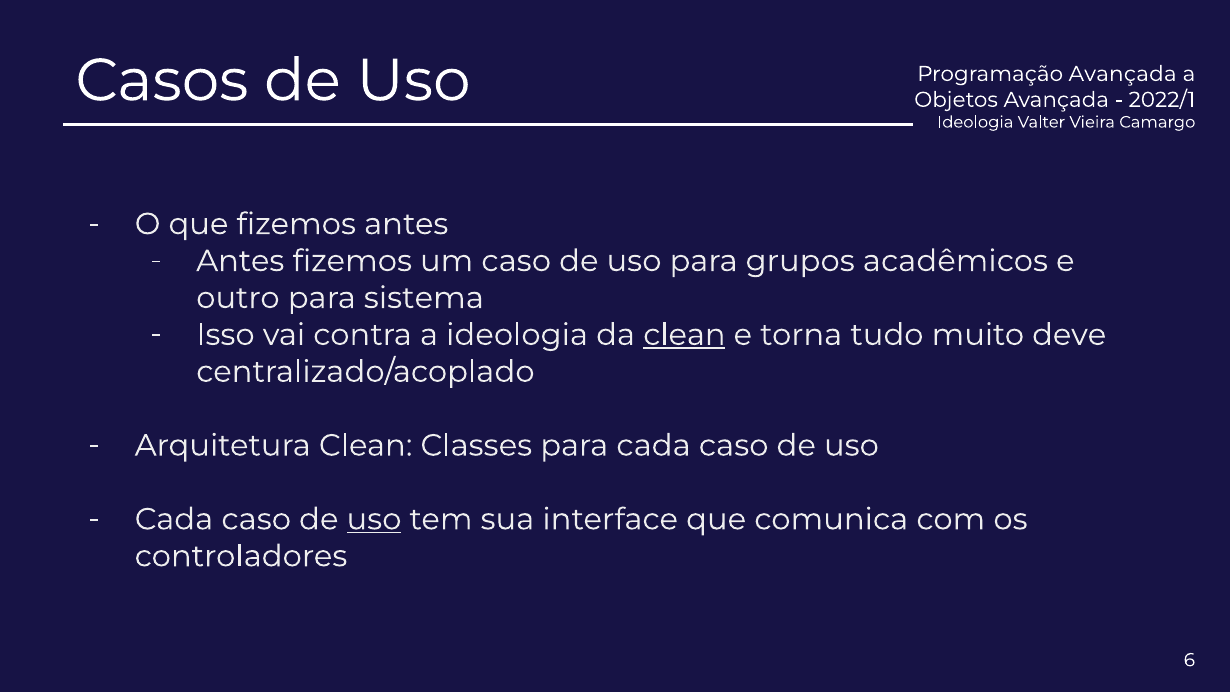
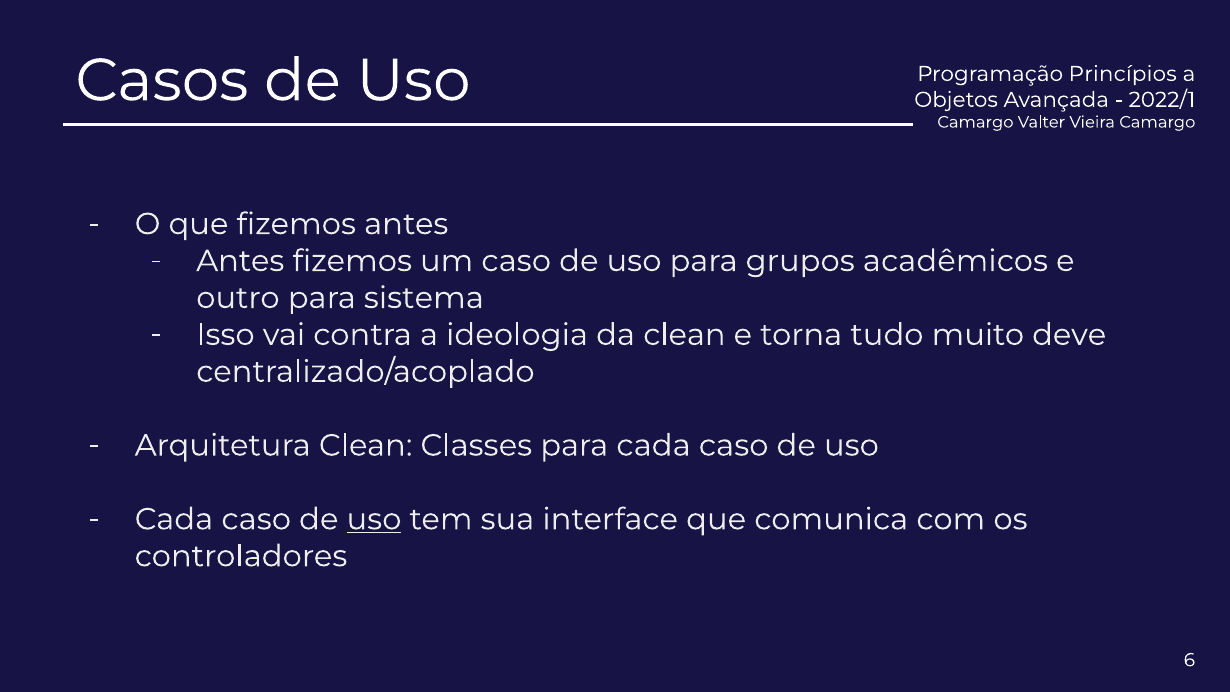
Programação Avançada: Avançada -> Princípios (1123, 74)
Ideologia: Ideologia -> Camargo (975, 122)
clean underline: present -> none (684, 335)
